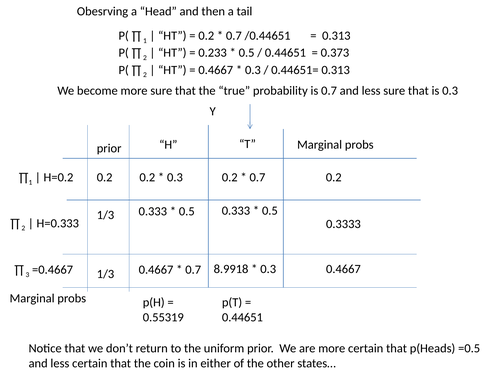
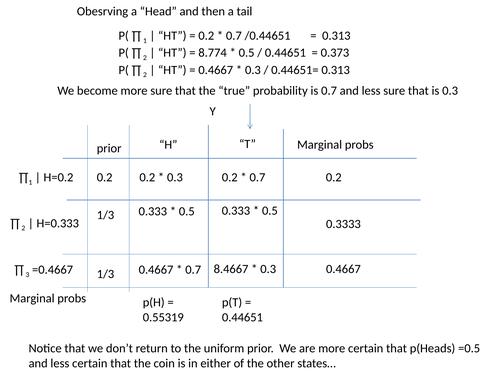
0.233: 0.233 -> 8.774 (213, 53)
8.9918: 8.9918 -> 8.4667 (231, 269)
